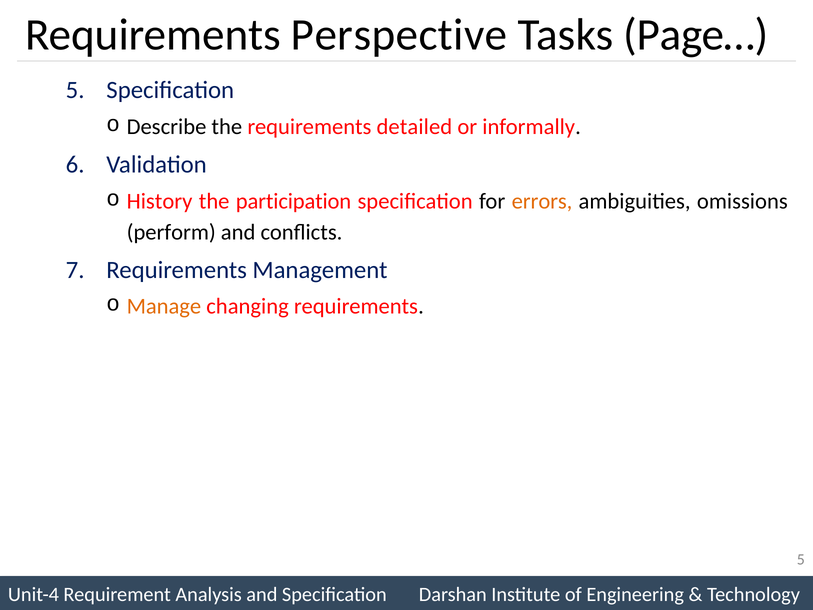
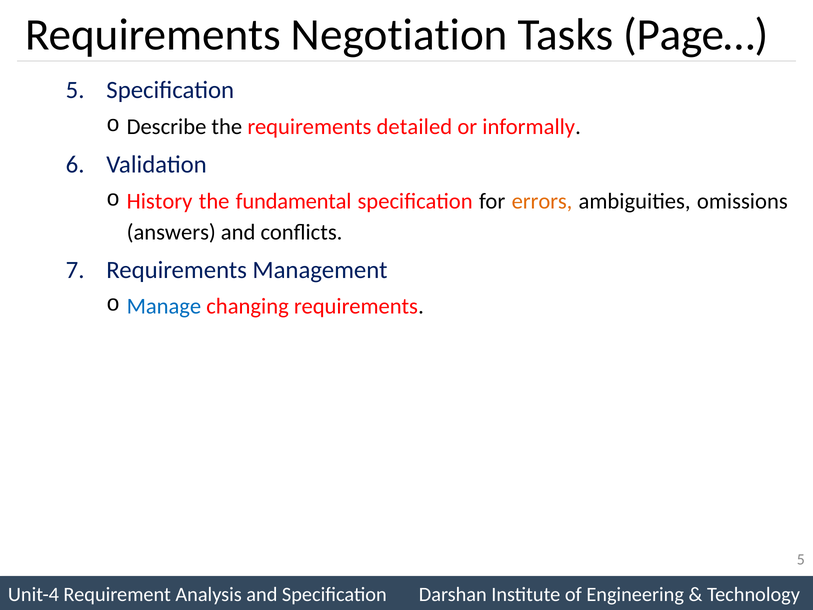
Perspective: Perspective -> Negotiation (399, 35)
participation: participation -> fundamental (294, 201)
perform: perform -> answers (171, 232)
Manage colour: orange -> blue (164, 306)
